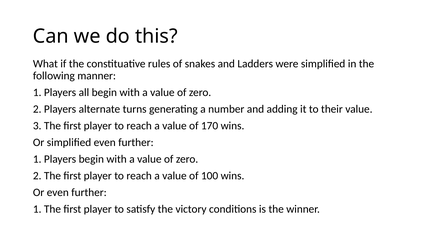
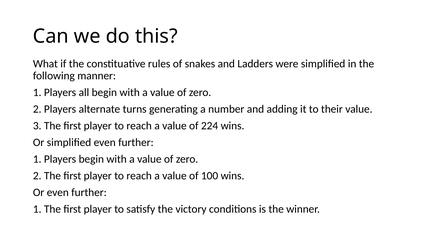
170: 170 -> 224 (210, 126)
